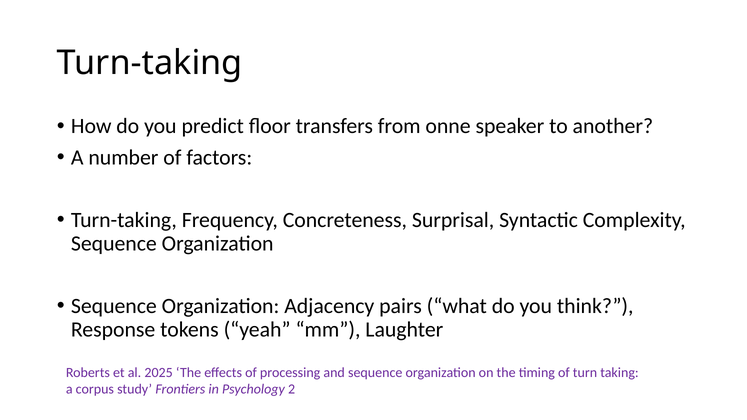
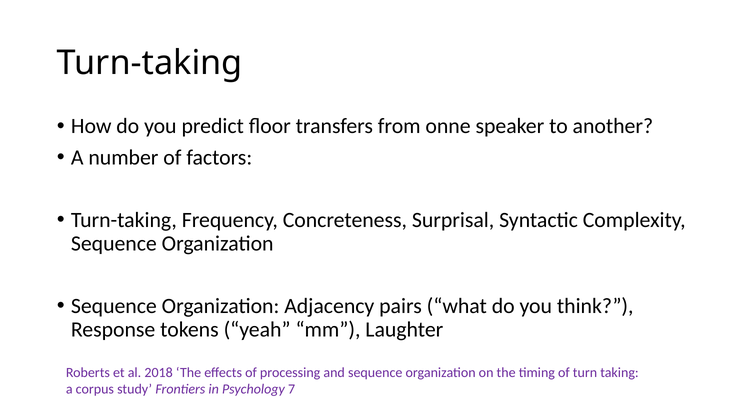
2025: 2025 -> 2018 (159, 373)
2: 2 -> 7 (292, 389)
